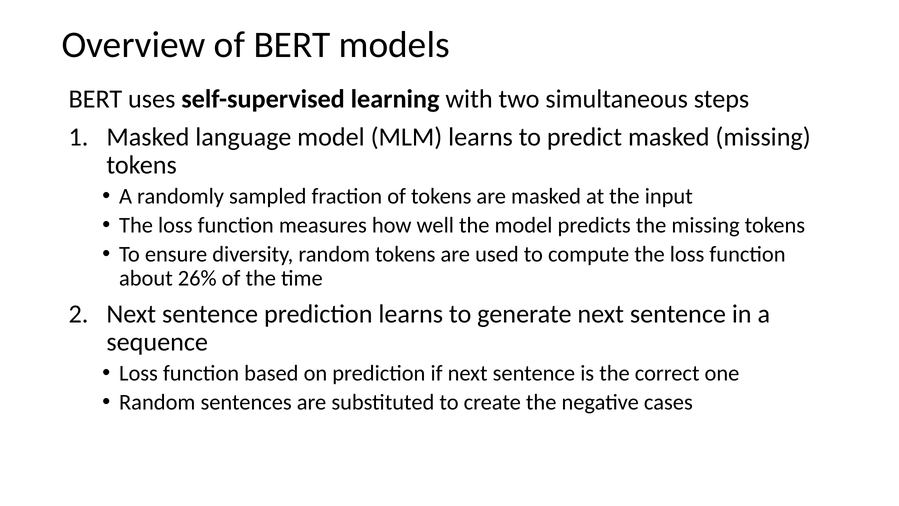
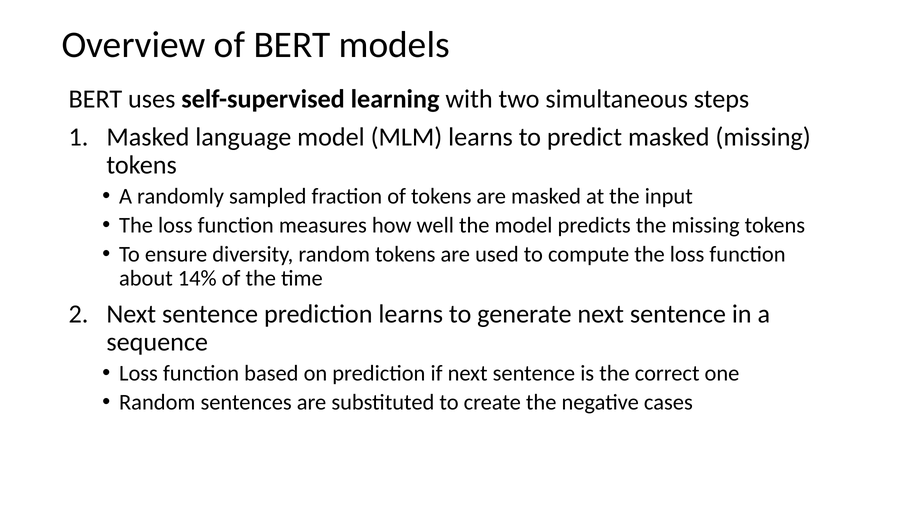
26%: 26% -> 14% (197, 278)
